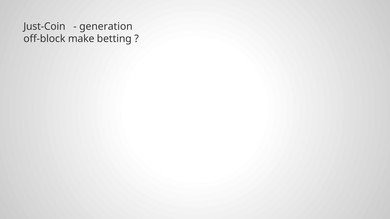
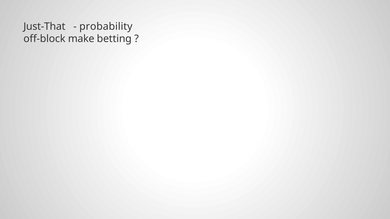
Just-Coin: Just-Coin -> Just-That (44, 27)
generation: generation -> probability (106, 27)
